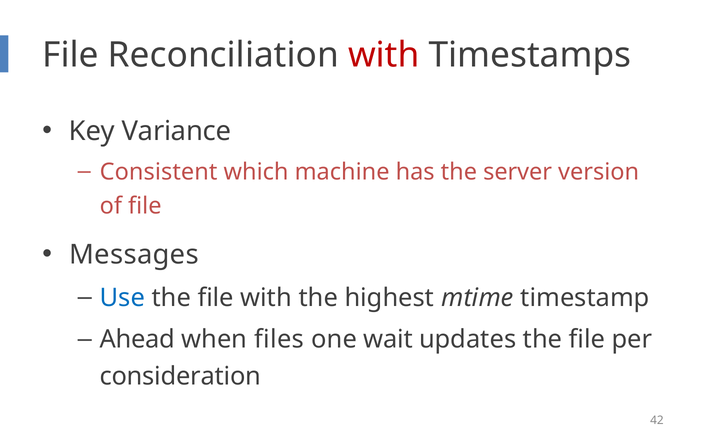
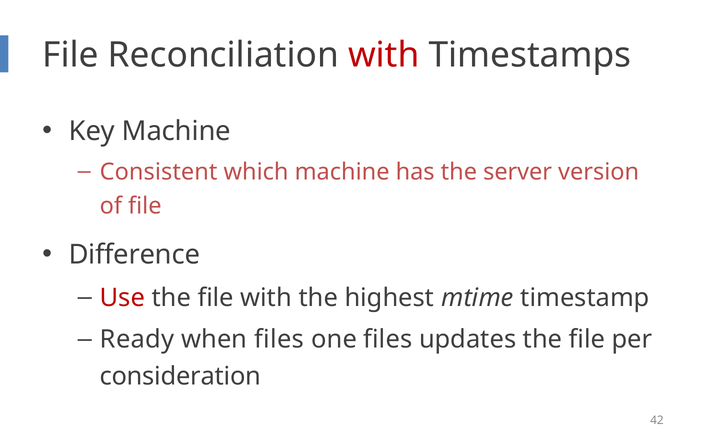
Key Variance: Variance -> Machine (176, 131)
Messages: Messages -> Difference (134, 255)
Use colour: blue -> red (122, 298)
Ahead: Ahead -> Ready (137, 340)
one wait: wait -> files (388, 340)
